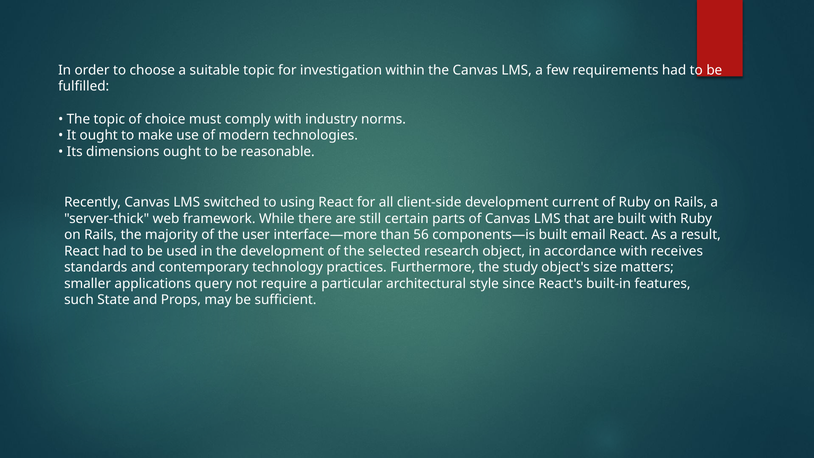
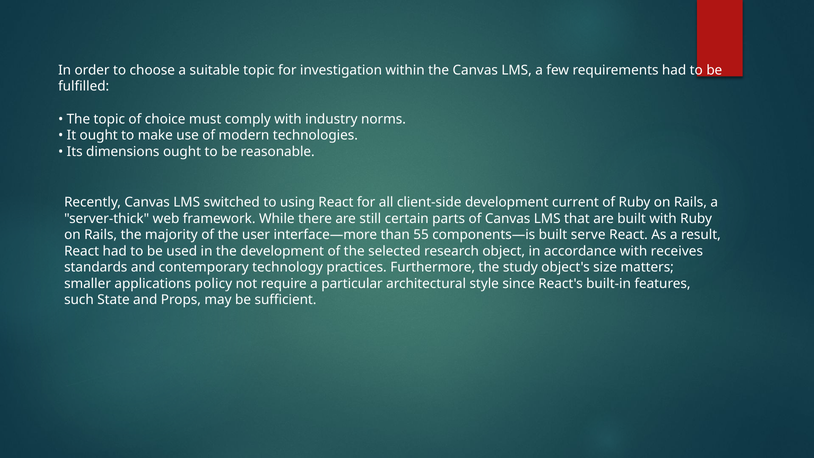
56: 56 -> 55 (421, 235)
email: email -> serve (588, 235)
query: query -> policy (213, 284)
